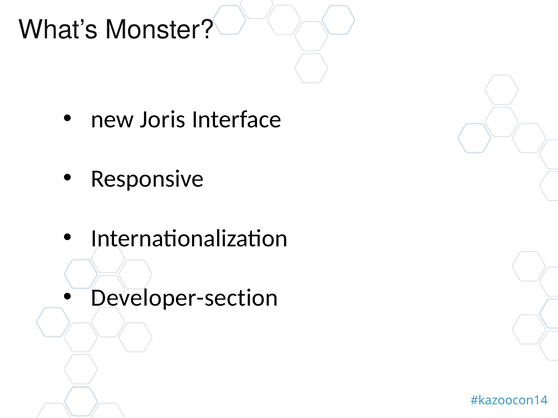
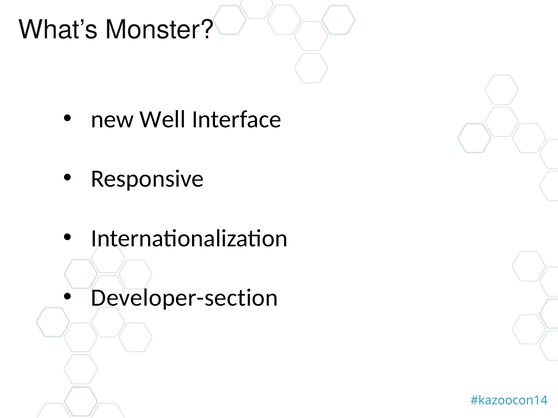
Joris: Joris -> Well (163, 119)
